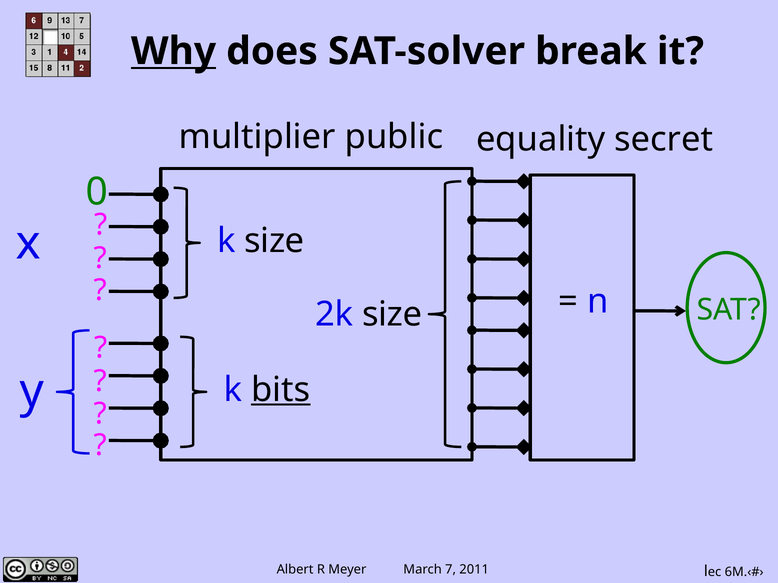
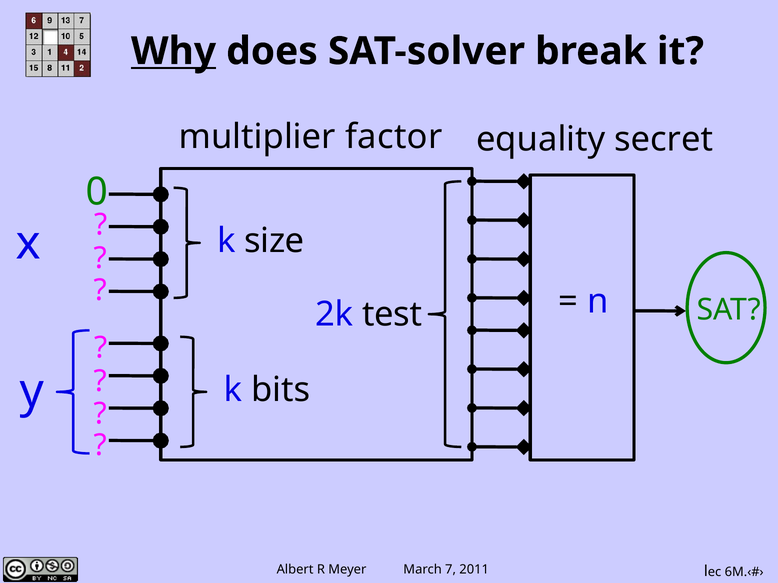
public: public -> factor (394, 137)
2k size: size -> test (392, 314)
bits underline: present -> none (281, 390)
